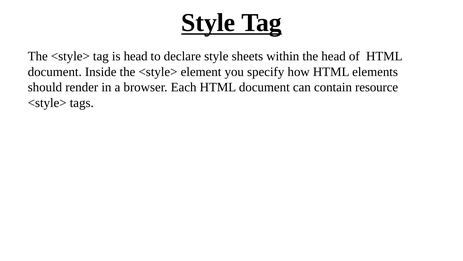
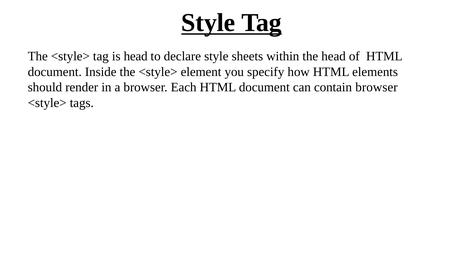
contain resource: resource -> browser (377, 87)
